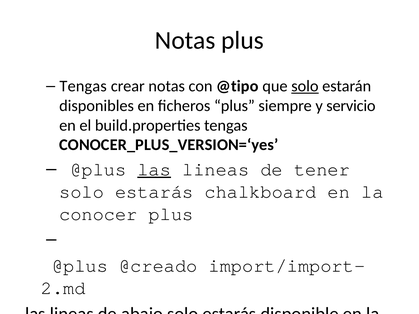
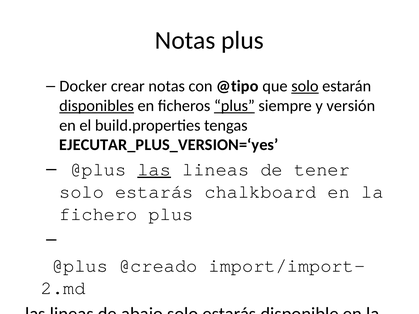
Tengas: Tengas -> Docker (83, 86)
disponibles underline: none -> present (97, 106)
plus underline: none -> present (234, 106)
y servicio: servicio -> versión (351, 106)
CONOCER_PLUS_VERSION=‘yes: CONOCER_PLUS_VERSION=‘yes -> EJECUTAR_PLUS_VERSION=‘yes (169, 145)
conocer: conocer -> fichero (98, 214)
